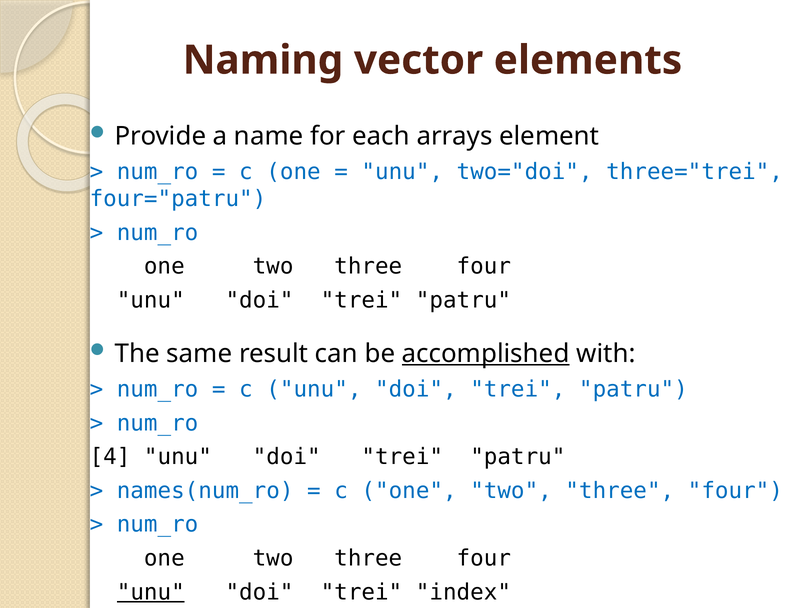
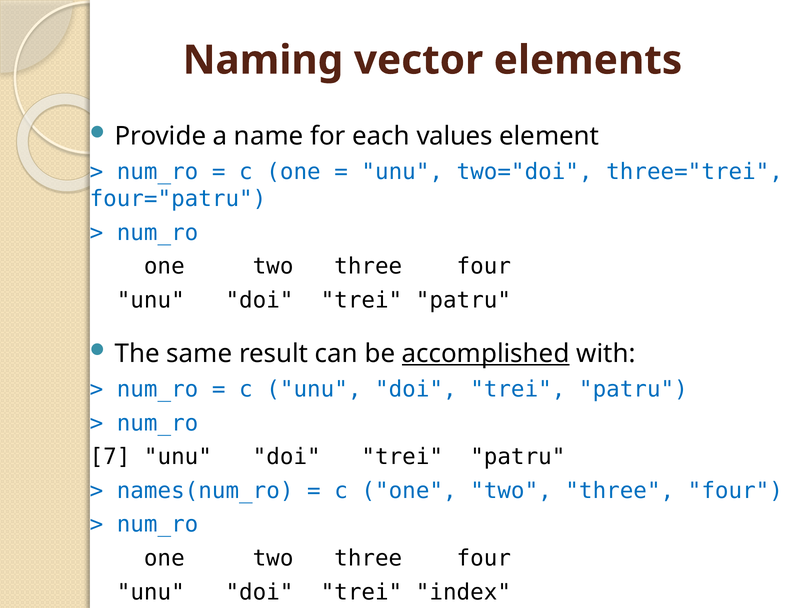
arrays: arrays -> values (455, 136)
4: 4 -> 7 (110, 457)
unu underline: present -> none (151, 592)
